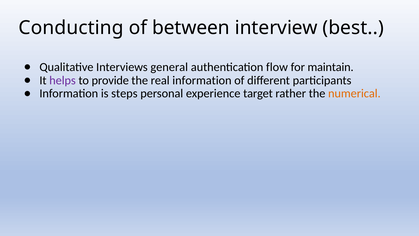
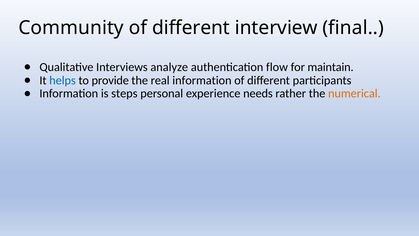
Conducting: Conducting -> Community (71, 28)
between: between -> different (191, 28)
best: best -> final (353, 28)
general: general -> analyze (169, 67)
helps colour: purple -> blue (63, 80)
target: target -> needs (258, 93)
